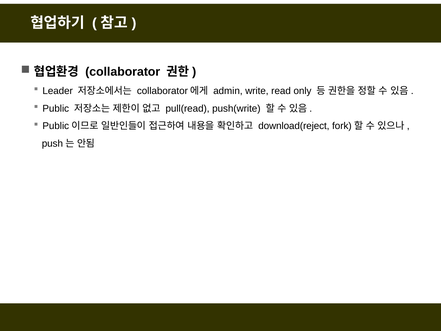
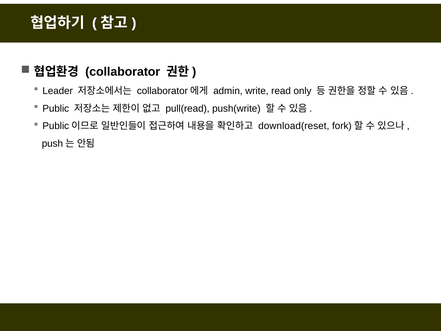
download(reject: download(reject -> download(reset (294, 126)
